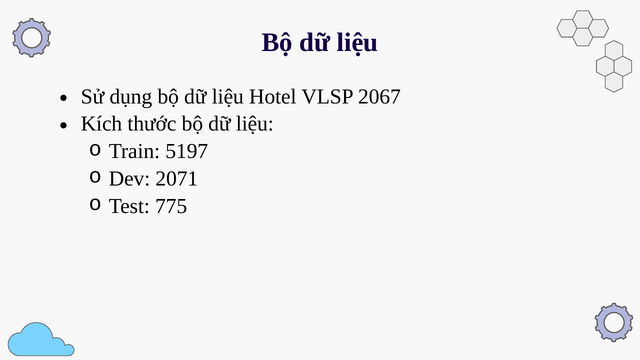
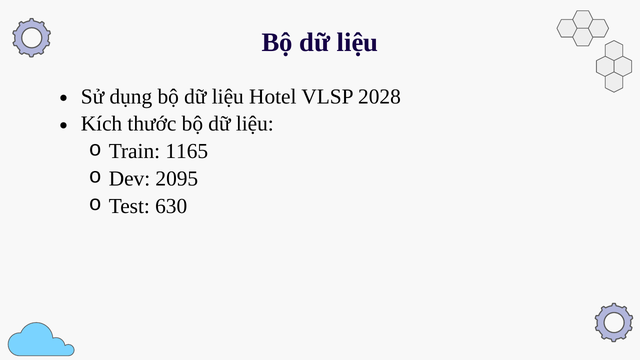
2067: 2067 -> 2028 (379, 97)
5197: 5197 -> 1165 (187, 151)
2071: 2071 -> 2095 (177, 179)
775: 775 -> 630 (171, 206)
